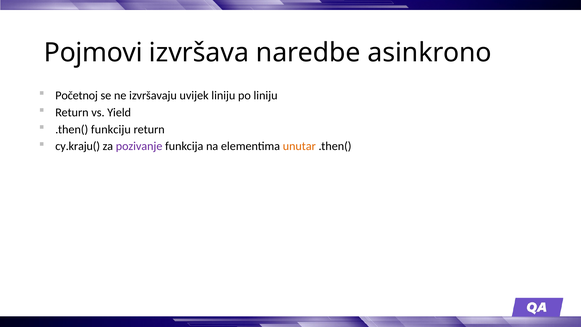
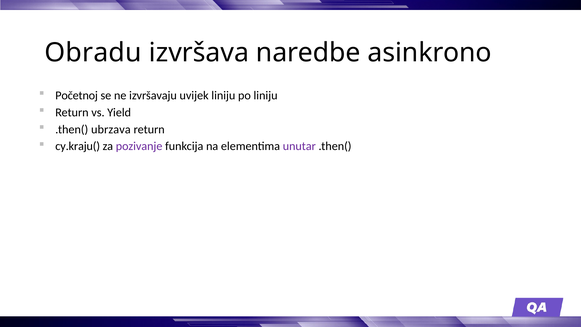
Pojmovi: Pojmovi -> Obradu (93, 53)
funkciju: funkciju -> ubrzava (111, 129)
unutar colour: orange -> purple (299, 146)
